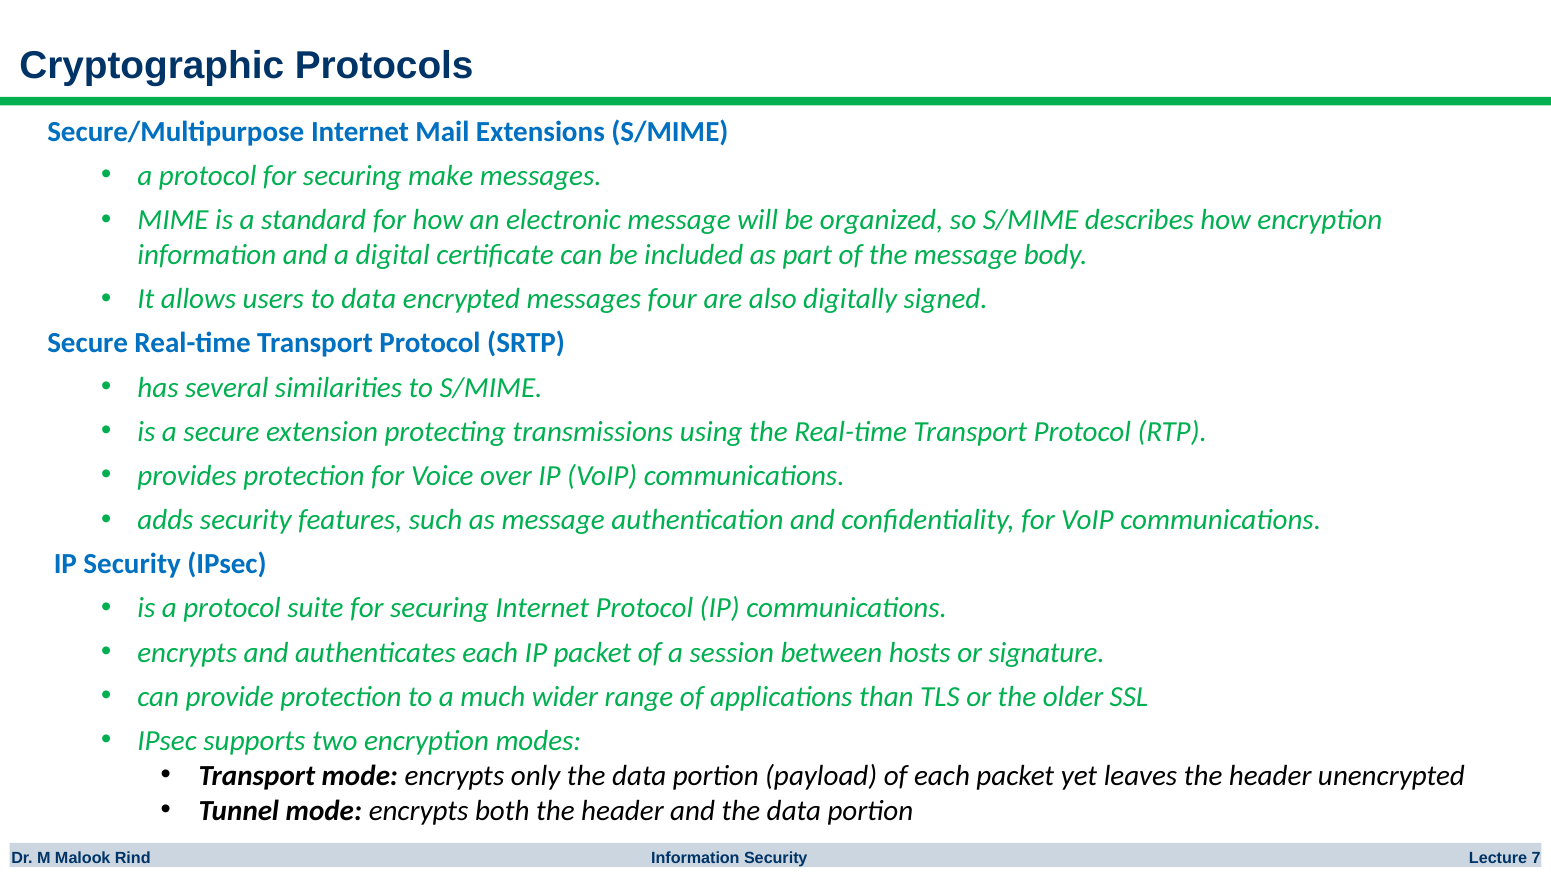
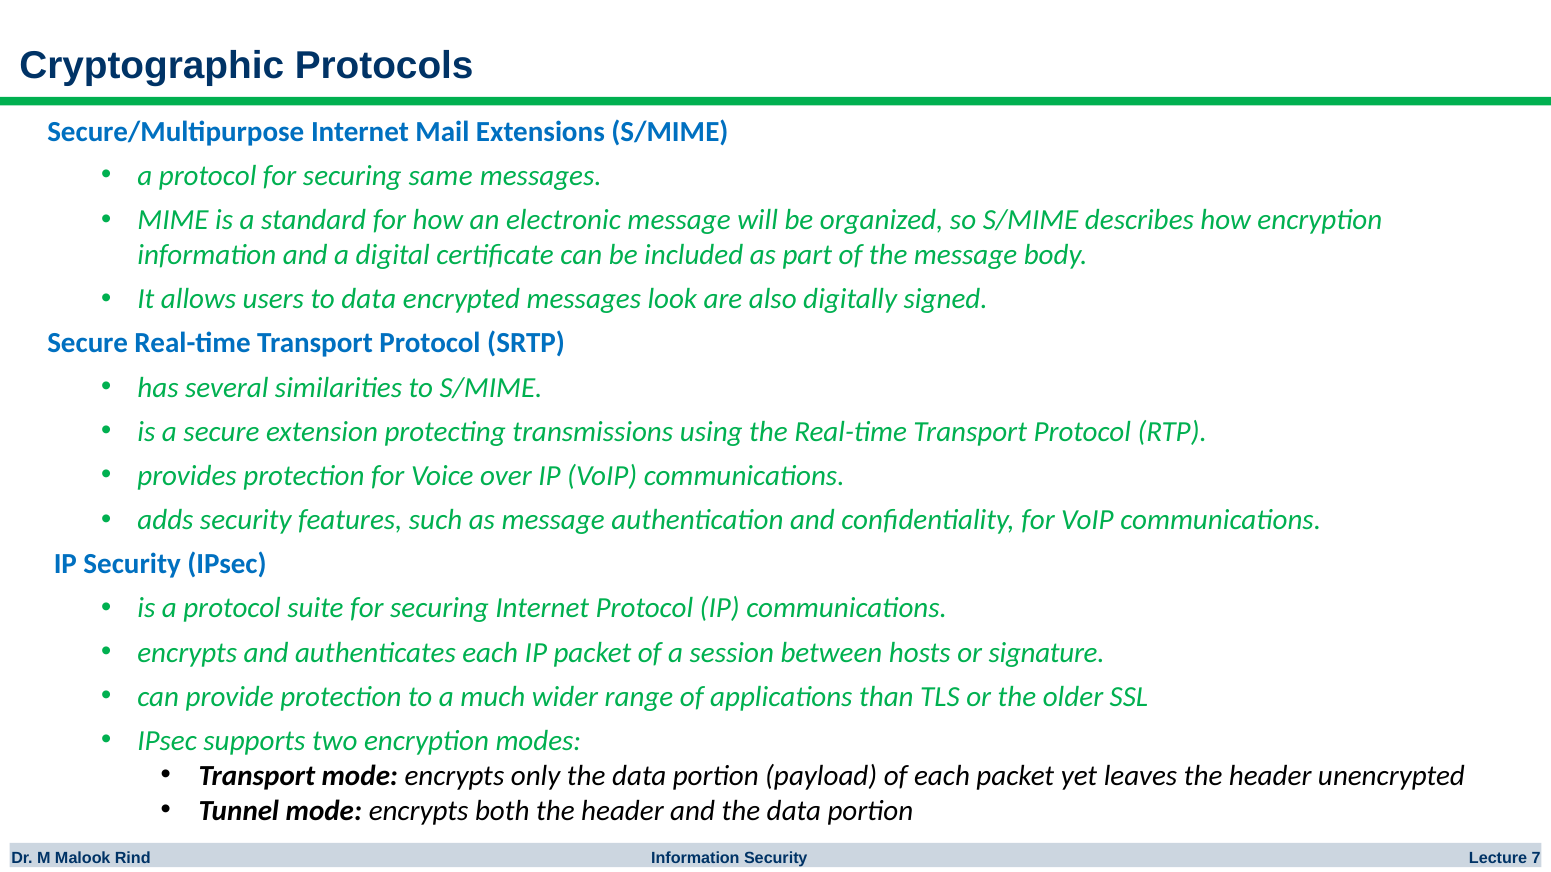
make: make -> same (441, 176)
four: four -> look (672, 299)
